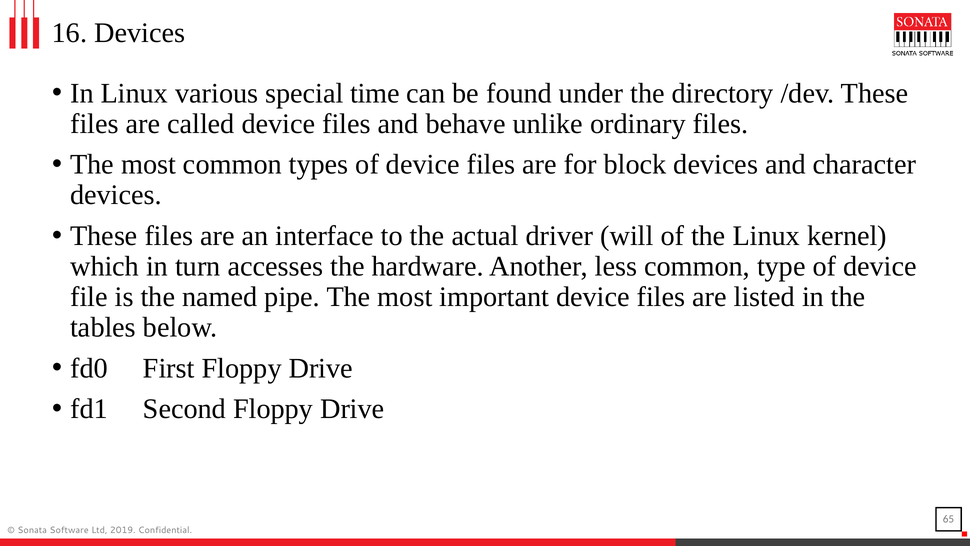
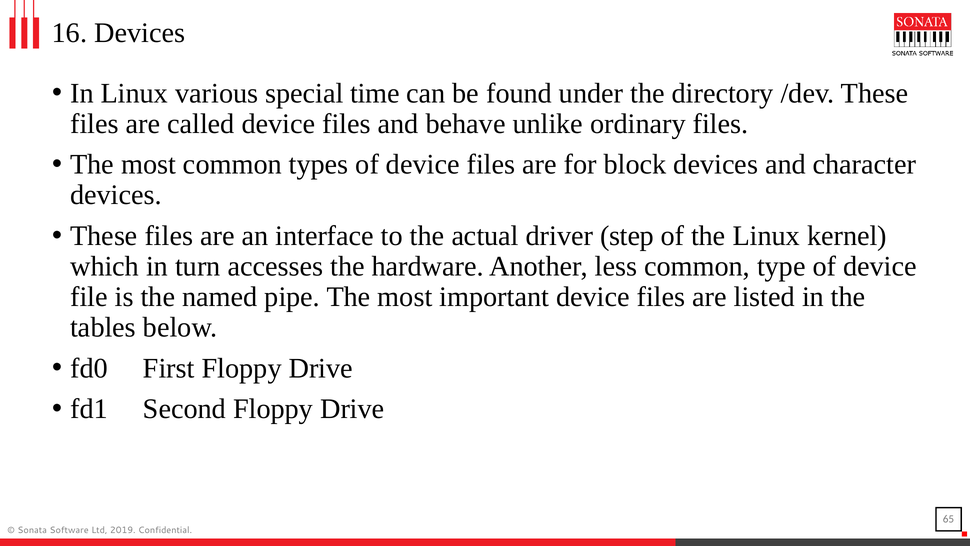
will: will -> step (627, 236)
